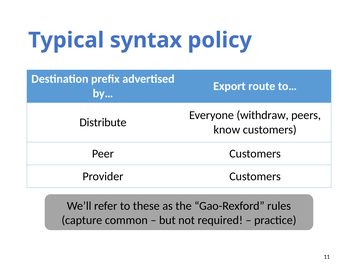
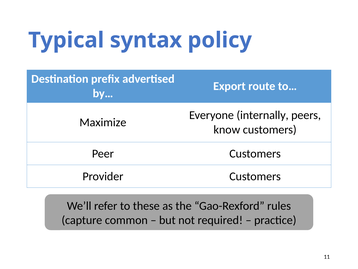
withdraw: withdraw -> internally (263, 115)
Distribute: Distribute -> Maximize (103, 122)
